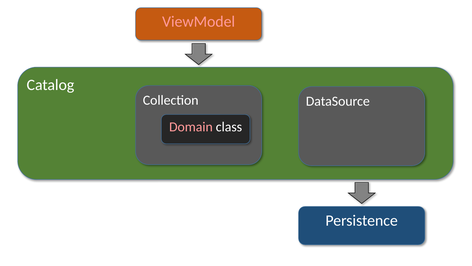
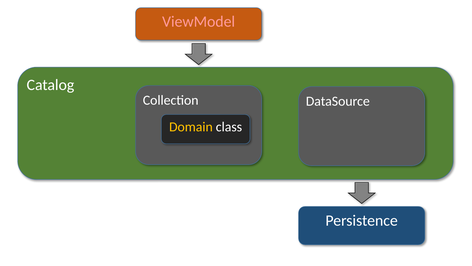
Domain colour: pink -> yellow (191, 127)
